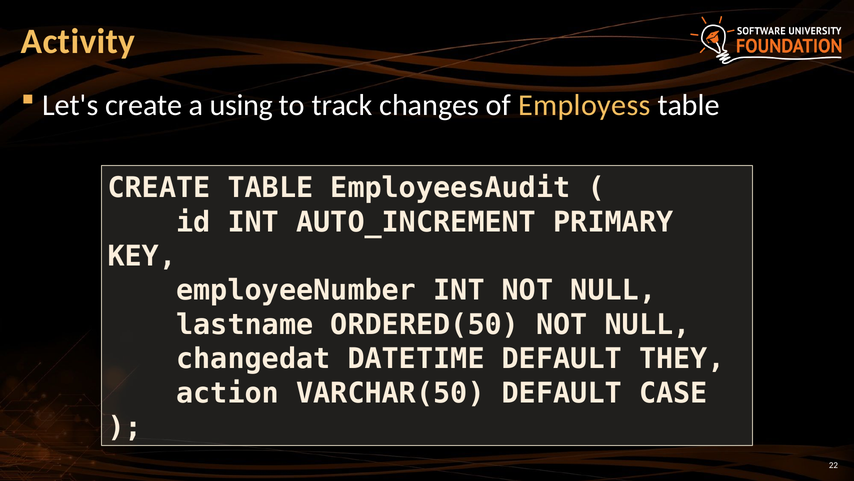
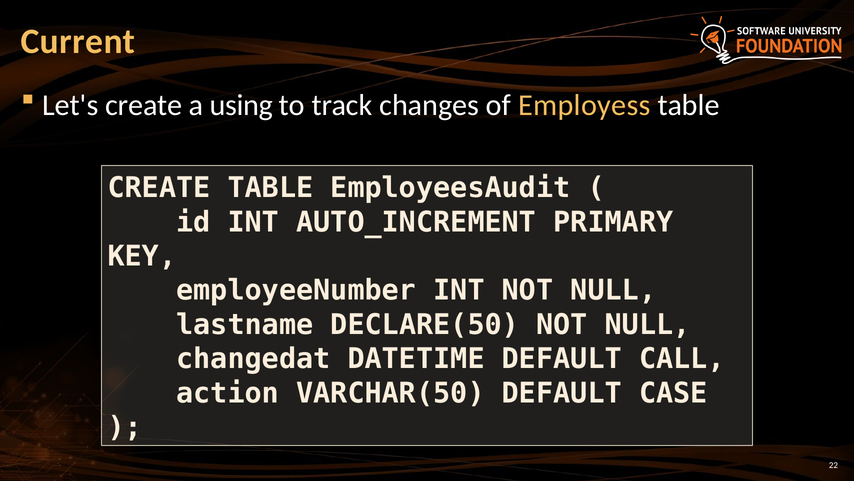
Activity: Activity -> Current (78, 42)
ORDERED(50: ORDERED(50 -> DECLARE(50 (425, 324)
THEY: THEY -> CALL (682, 359)
